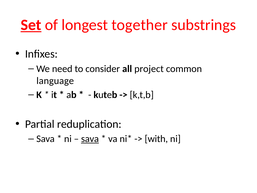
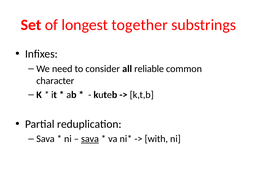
Set underline: present -> none (31, 25)
project: project -> reliable (149, 69)
language: language -> character (55, 81)
